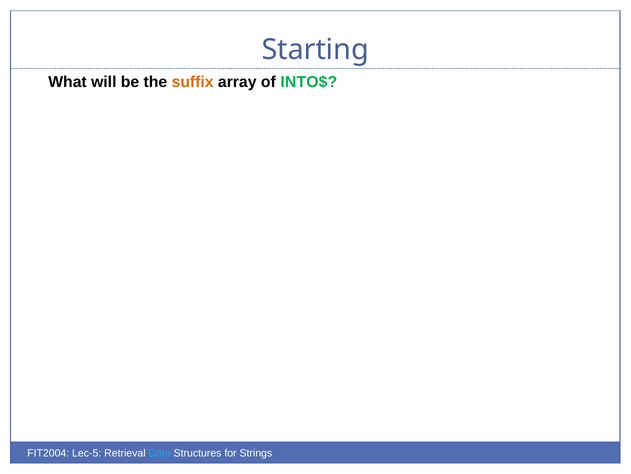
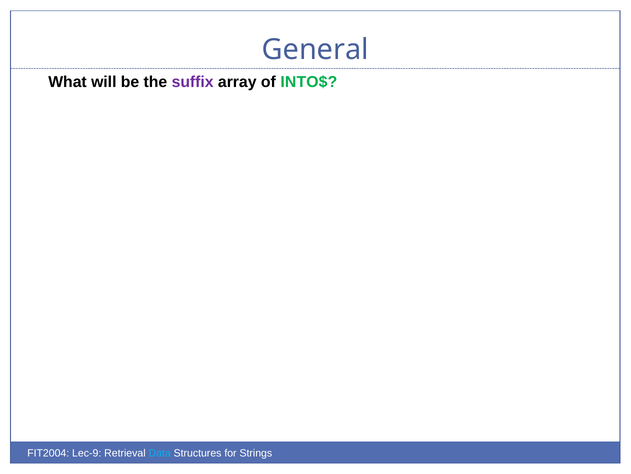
Starting: Starting -> General (315, 50)
suffix colour: orange -> purple (193, 82)
Lec-5: Lec-5 -> Lec-9 (87, 453)
